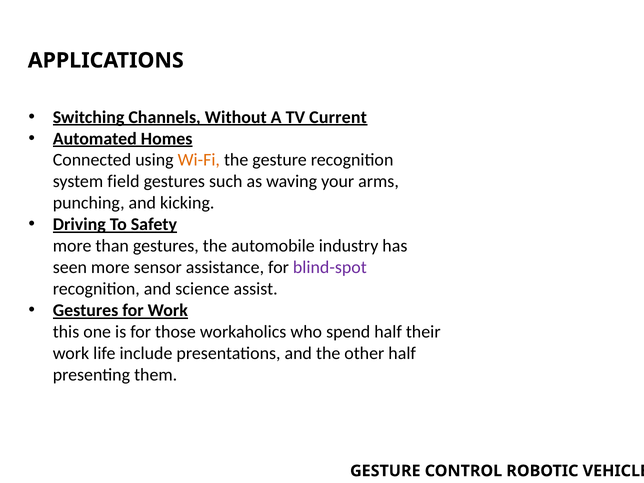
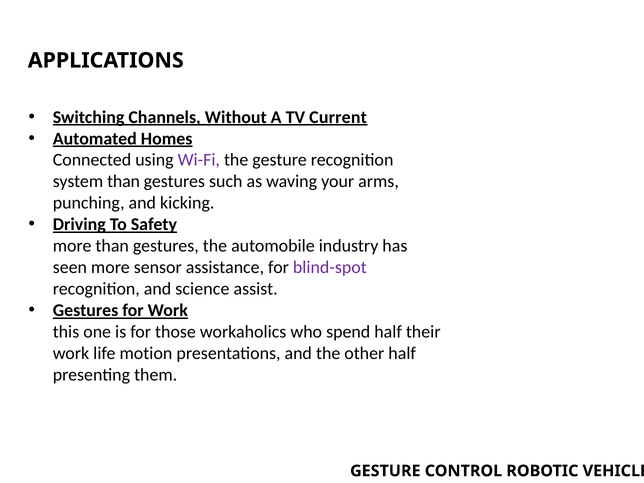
Wi-Fi colour: orange -> purple (199, 160)
system field: field -> than (124, 182)
include: include -> motion (146, 353)
